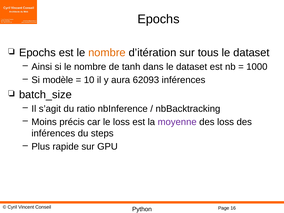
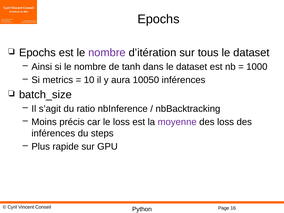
nombre colour: orange -> purple (107, 53)
modèle: modèle -> metrics (58, 80)
62093: 62093 -> 10050 (146, 80)
